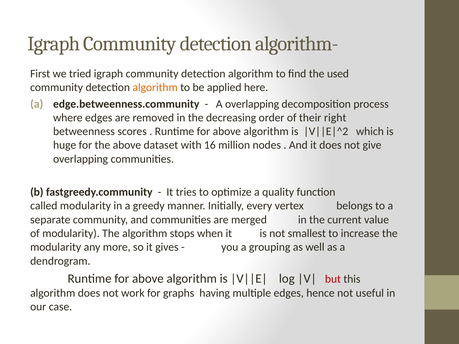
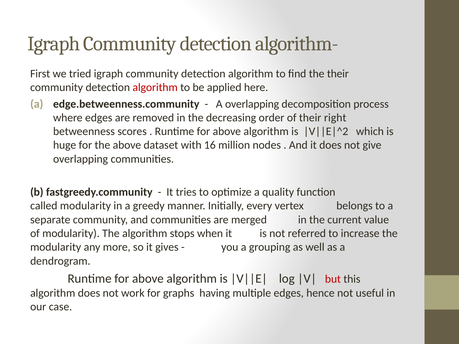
the used: used -> their (338, 74)
algorithm colour: orange -> red (155, 87)
smallest: smallest -> referred (307, 234)
